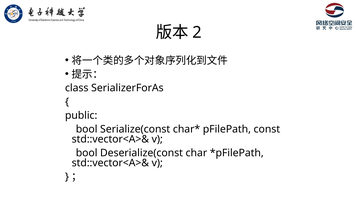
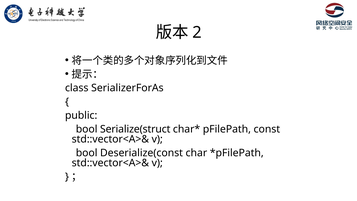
Serialize(const: Serialize(const -> Serialize(struct (135, 129)
